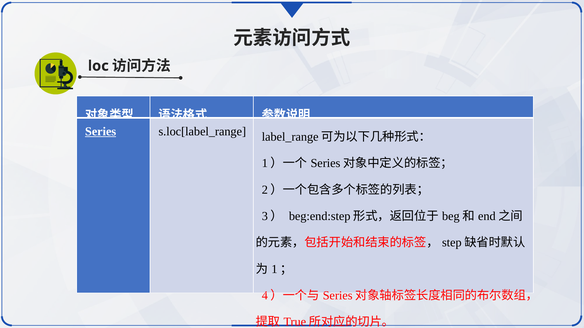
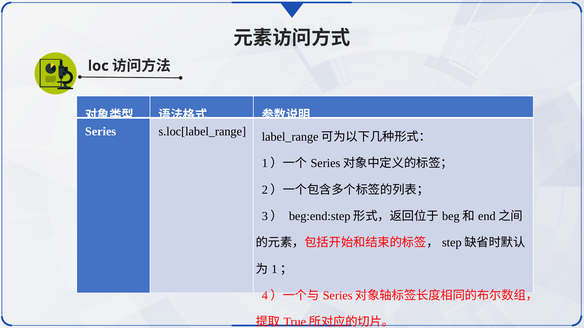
Series underline: present -> none (101, 132)
